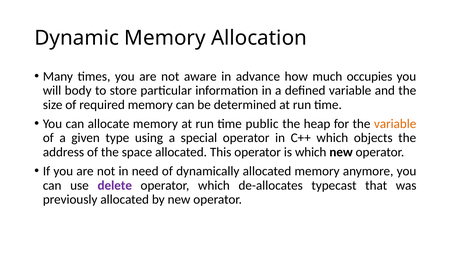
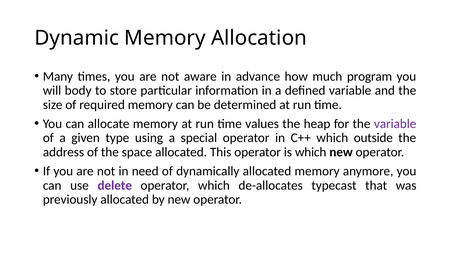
occupies: occupies -> program (370, 76)
public: public -> values (262, 124)
variable colour: orange -> purple (395, 124)
objects: objects -> outside (373, 138)
